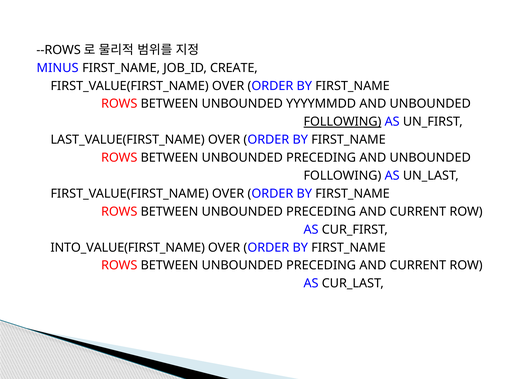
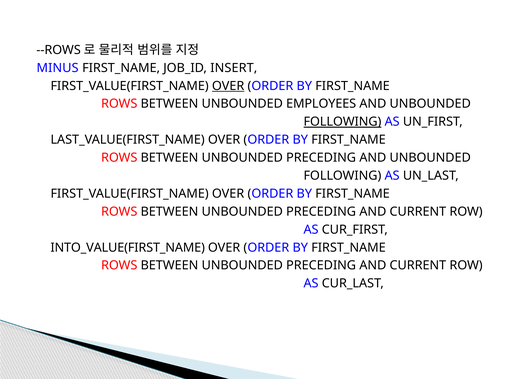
CREATE: CREATE -> INSERT (234, 68)
OVER underline: none -> present (228, 86)
YYYYMMDD: YYYYMMDD -> EMPLOYEES (321, 104)
